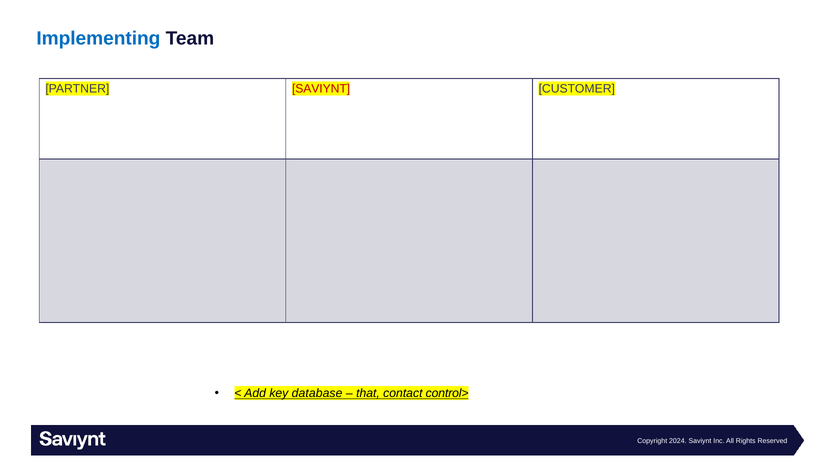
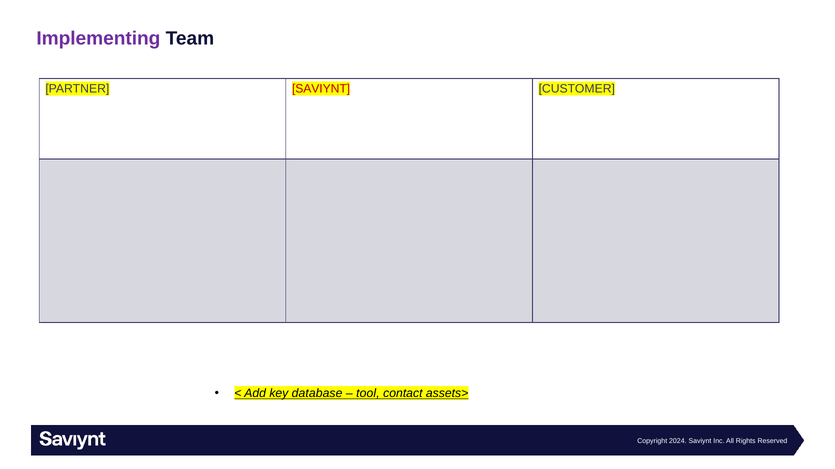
Implementing colour: blue -> purple (98, 38)
that: that -> tool (368, 394)
control>: control> -> assets> (447, 394)
